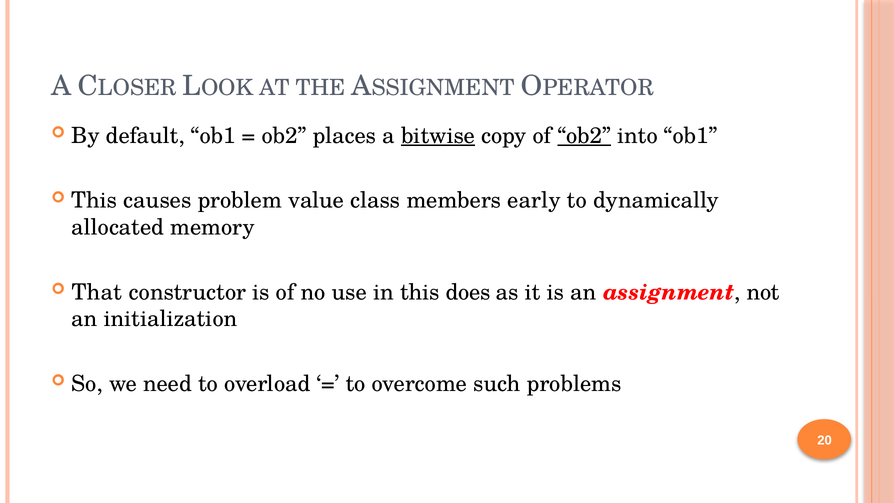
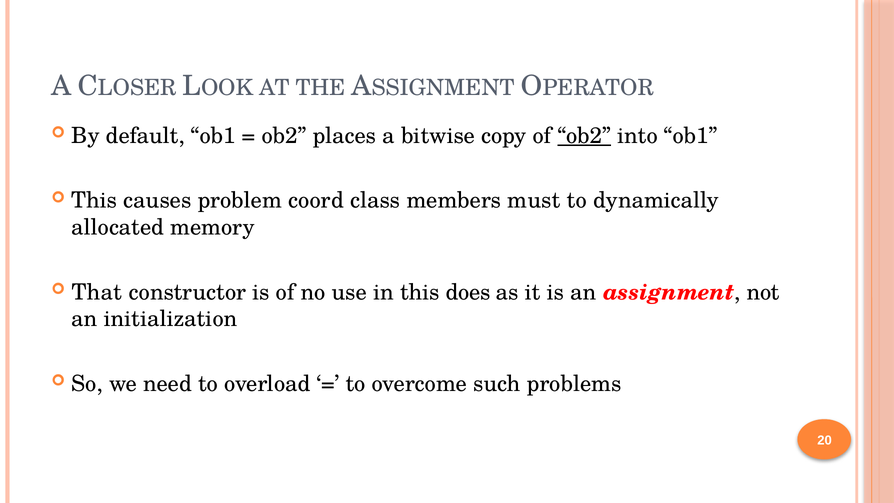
bitwise underline: present -> none (438, 136)
value: value -> coord (316, 200)
early: early -> must (534, 200)
